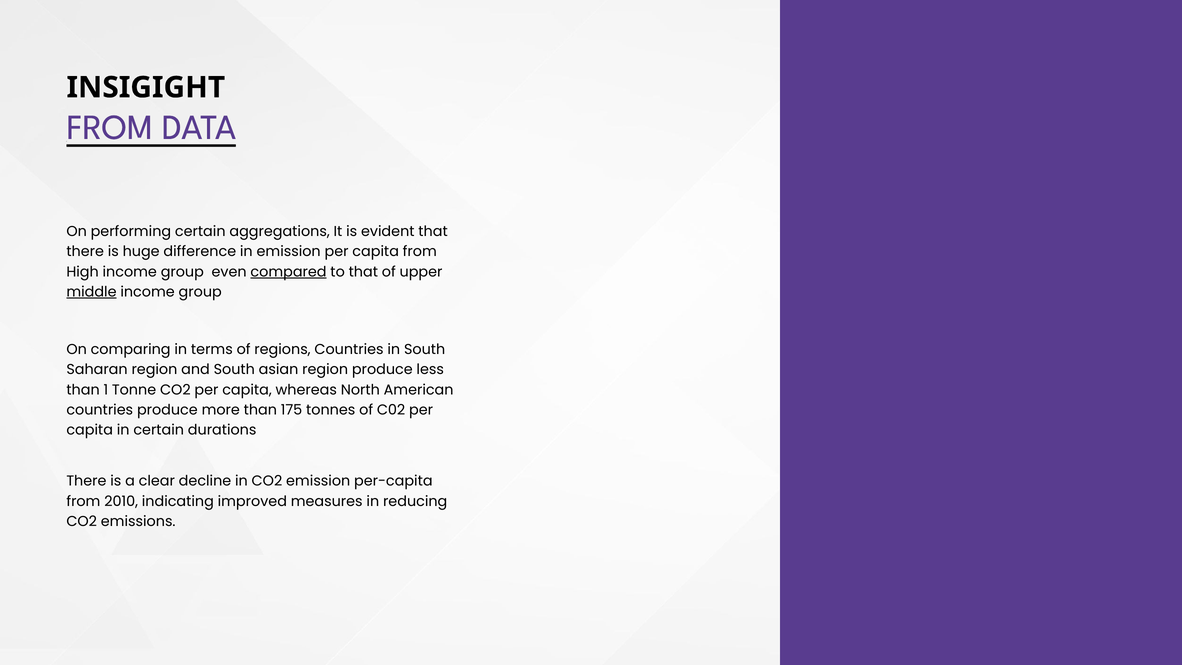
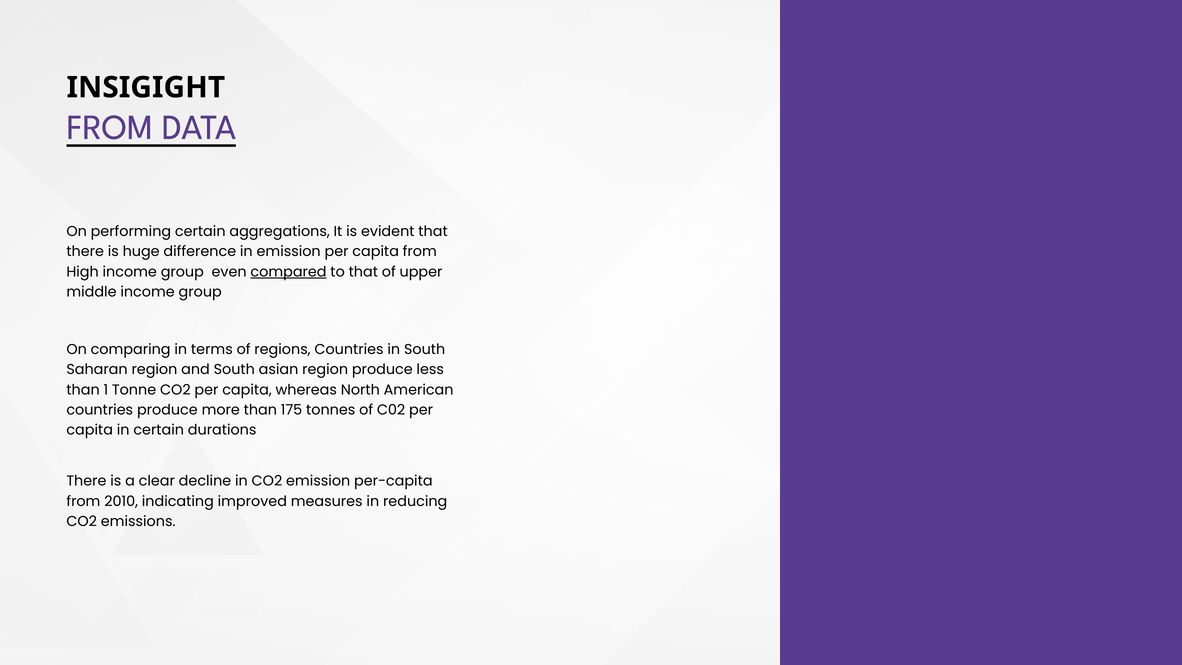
middle underline: present -> none (91, 292)
